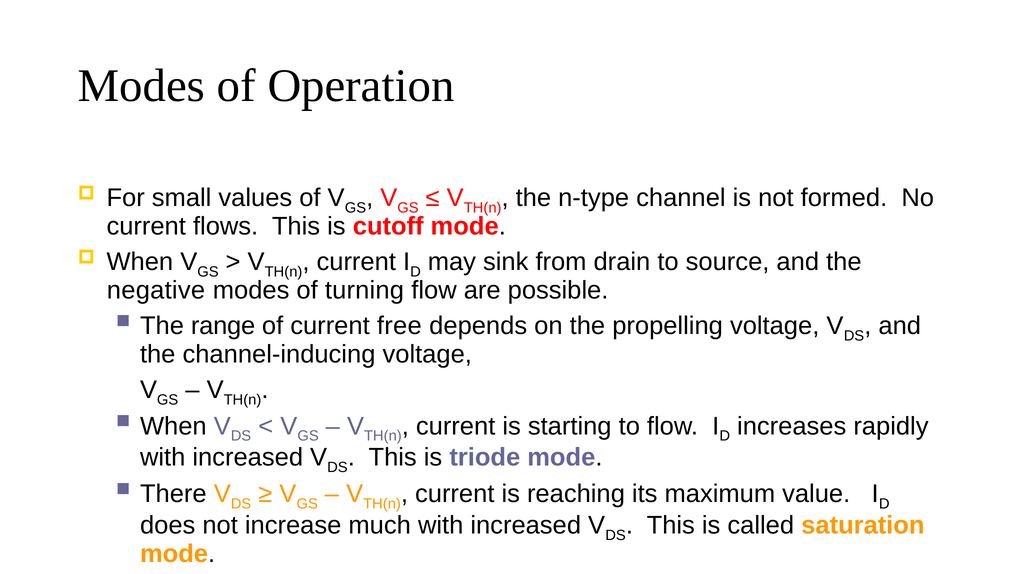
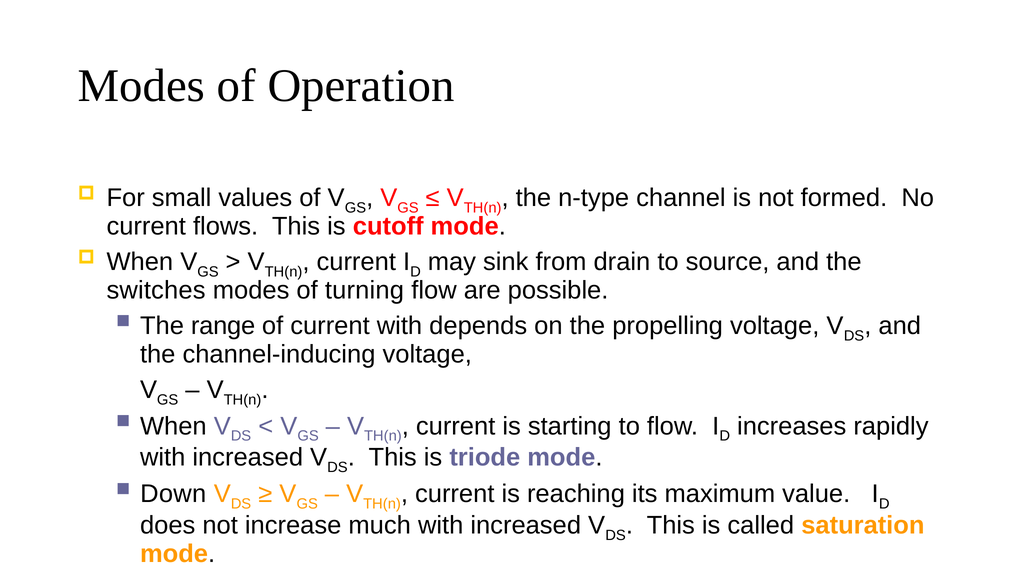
negative: negative -> switches (156, 290)
current free: free -> with (399, 326)
There: There -> Down (173, 494)
